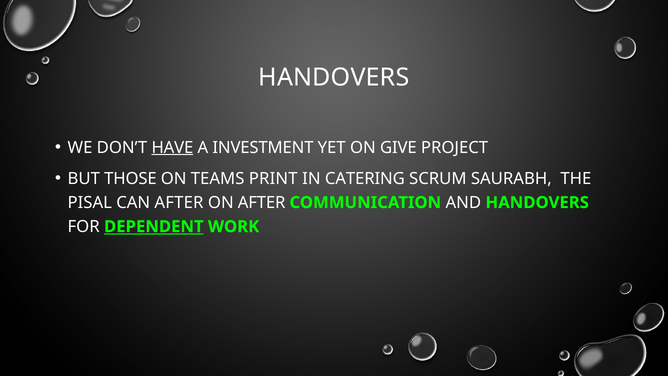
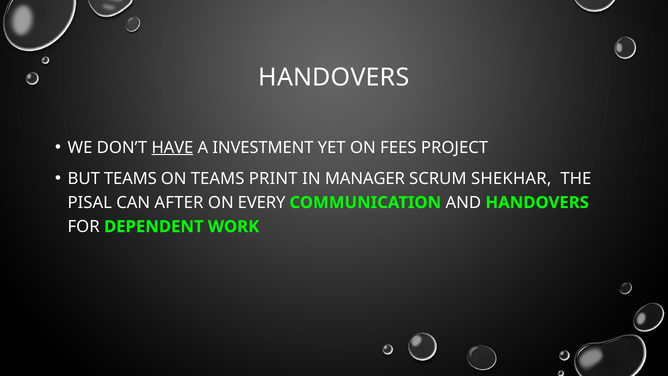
GIVE: GIVE -> FEES (398, 147)
BUT THOSE: THOSE -> TEAMS (130, 178)
CATERING: CATERING -> MANAGER (365, 178)
SAURABH: SAURABH -> SHEKHAR (511, 178)
ON AFTER: AFTER -> EVERY (262, 202)
DEPENDENT underline: present -> none (154, 226)
